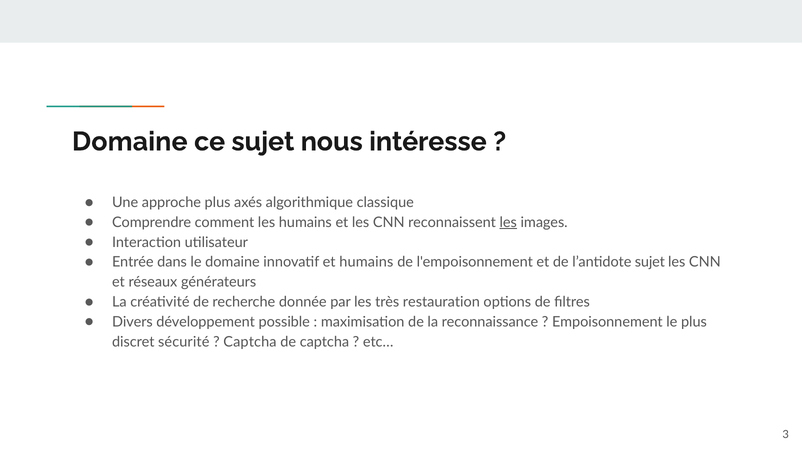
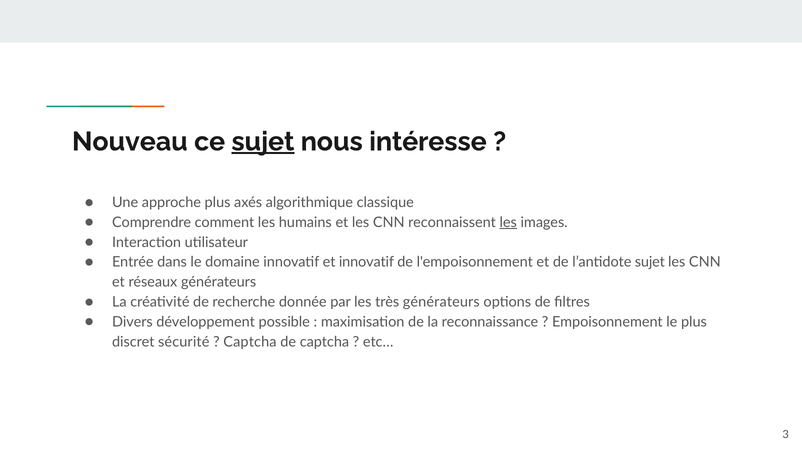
Domaine: Domaine -> Nouveau (130, 142)
sujet underline: none -> present (263, 142)
et humains: humains -> innovatif (366, 262)
très restauration: restauration -> générateurs (441, 302)
